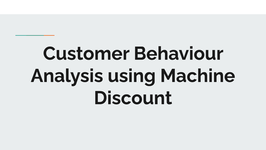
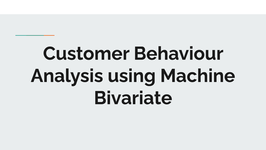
Discount: Discount -> Bivariate (133, 98)
